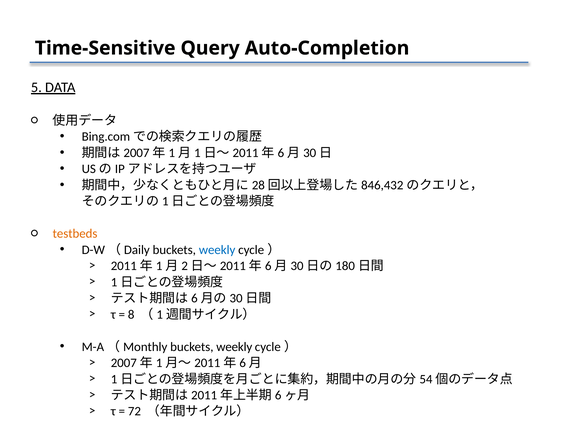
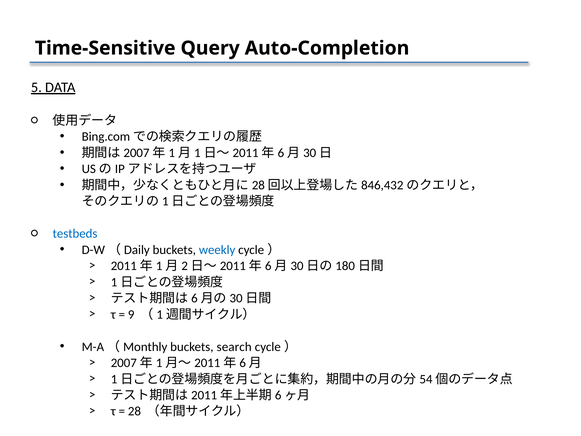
testbeds colour: orange -> blue (75, 234)
8: 8 -> 9 (131, 314)
M-A（Monthly buckets weekly: weekly -> search (234, 347)
72: 72 -> 28 (134, 411)
